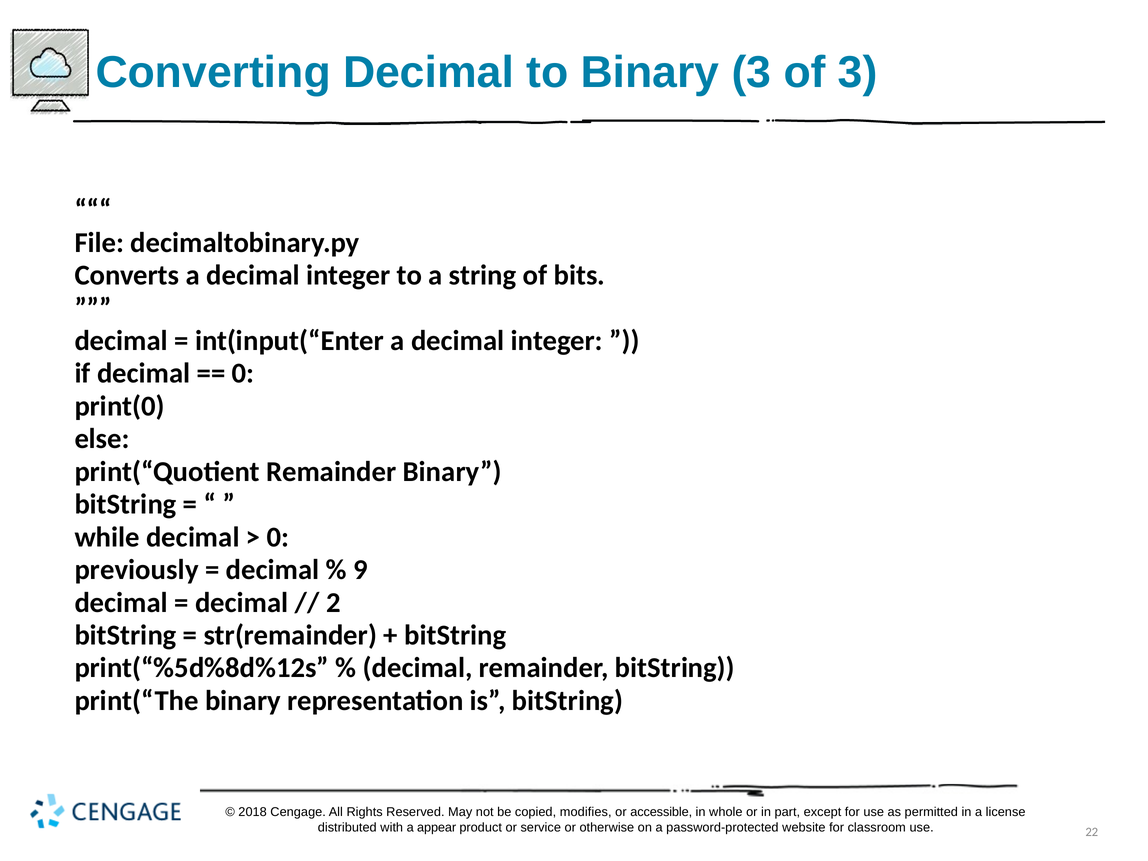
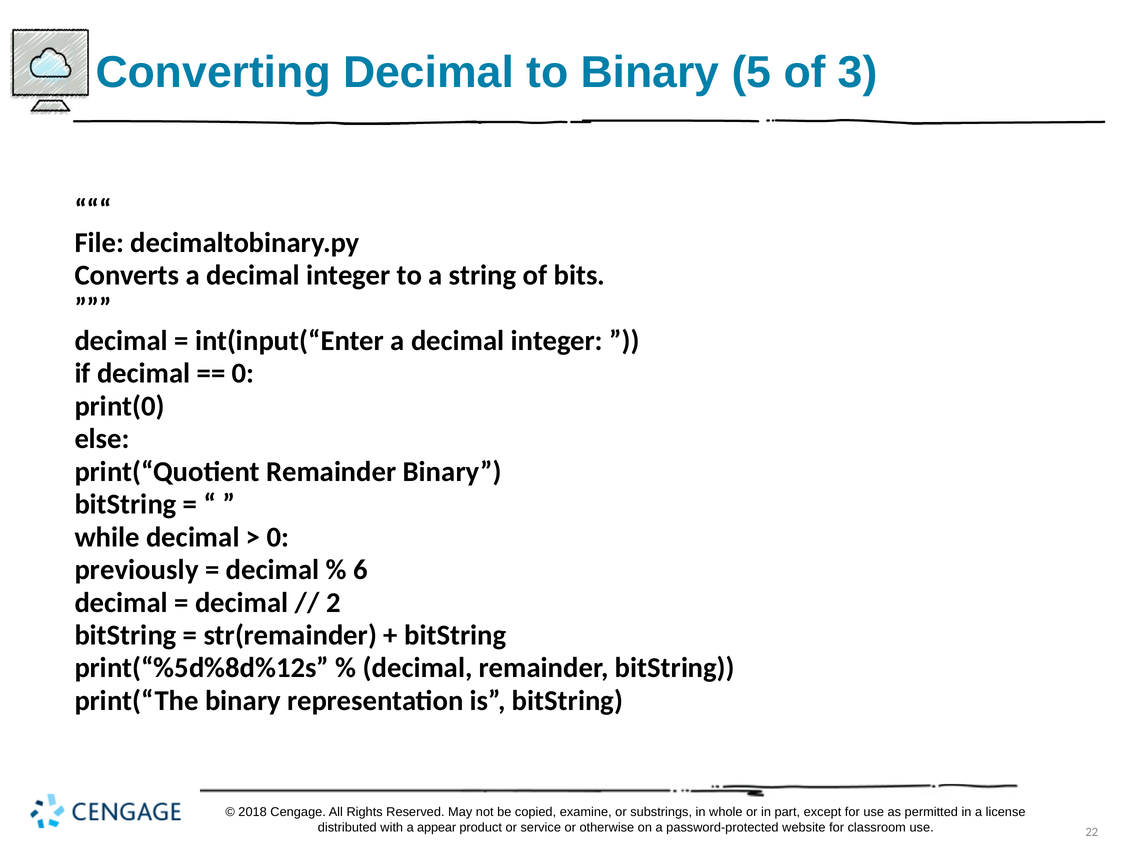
Binary 3: 3 -> 5 (751, 73)
9: 9 -> 6 (360, 570)
modifies: modifies -> examine (586, 812)
accessible: accessible -> substrings (661, 812)
